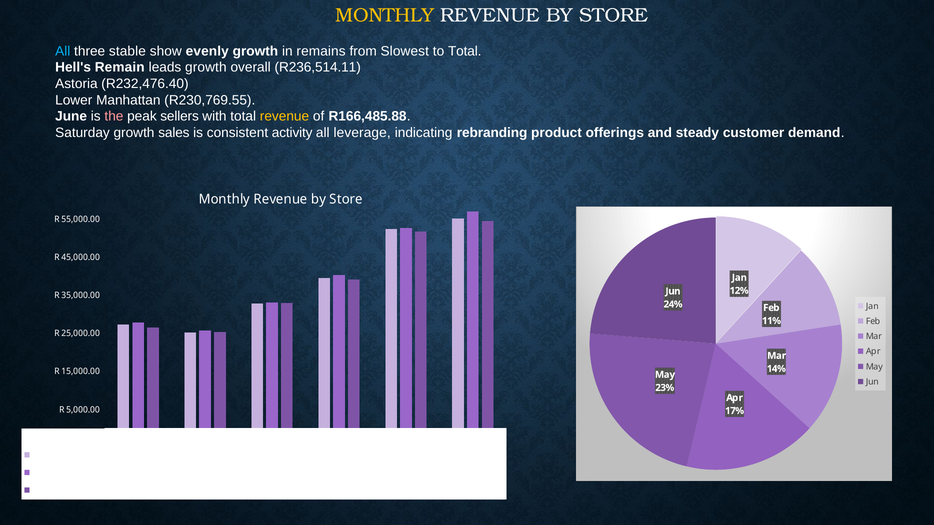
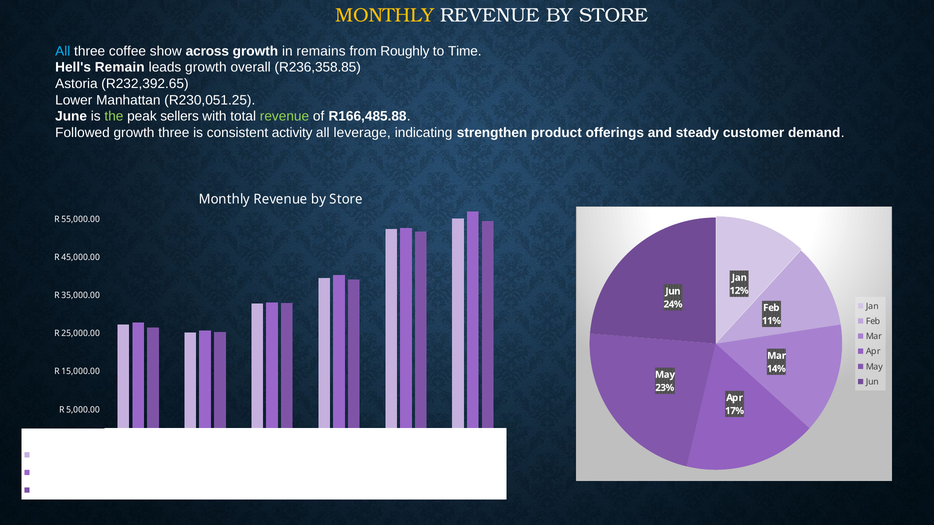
stable: stable -> coffee (127, 51)
evenly: evenly -> across (207, 51)
Slowest: Slowest -> Roughly (405, 51)
to Total: Total -> Time (465, 51)
R236,514.11: R236,514.11 -> R236,358.85 (318, 68)
R232,476.40: R232,476.40 -> R232,392.65 (145, 84)
R230,769.55: R230,769.55 -> R230,051.25 (210, 100)
the colour: pink -> light green (114, 117)
revenue colour: yellow -> light green (284, 117)
Saturday: Saturday -> Followed (82, 133)
growth sales: sales -> three (174, 133)
rebranding: rebranding -> strengthen (492, 133)
